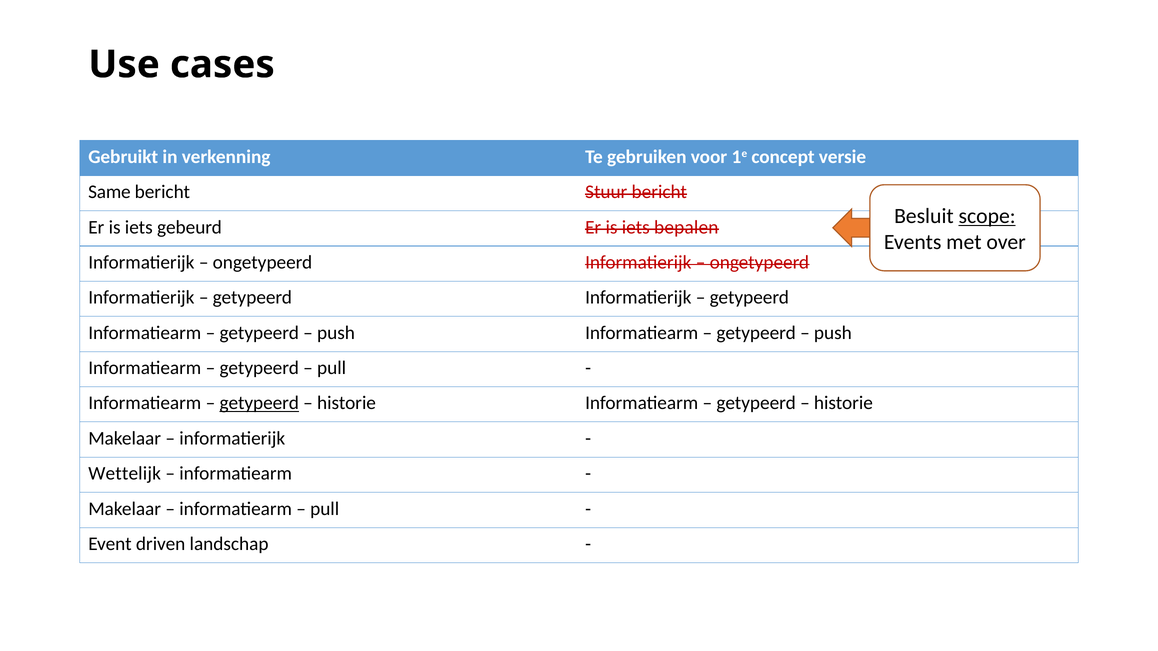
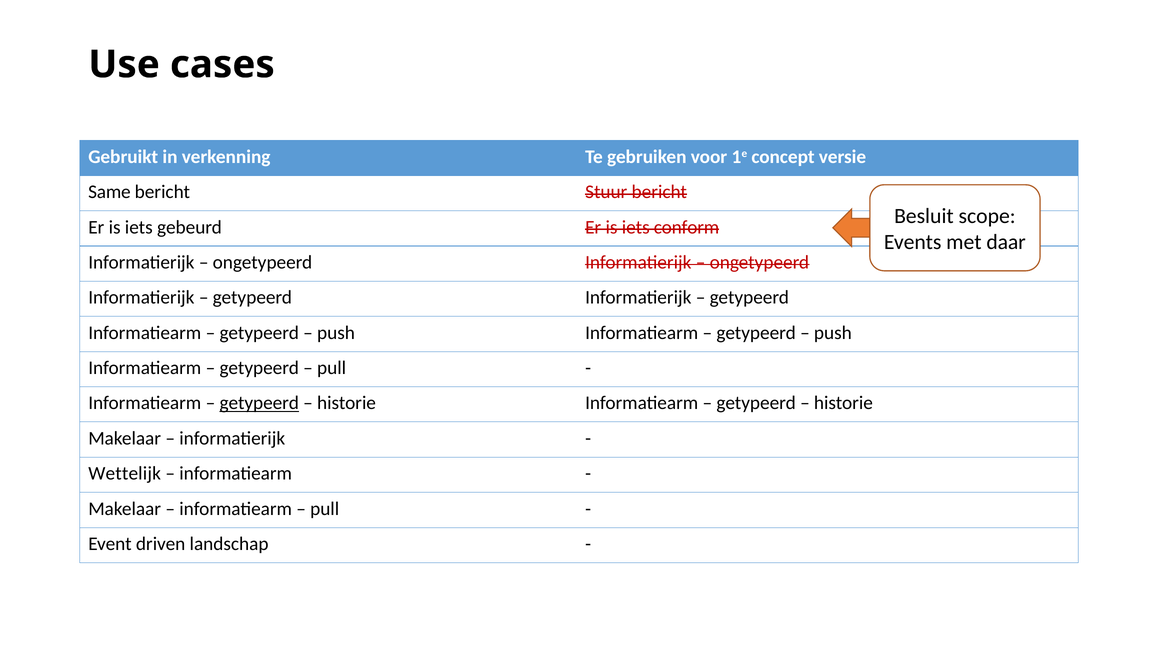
scope underline: present -> none (987, 216)
bepalen: bepalen -> conform (686, 227)
over: over -> daar (1006, 242)
